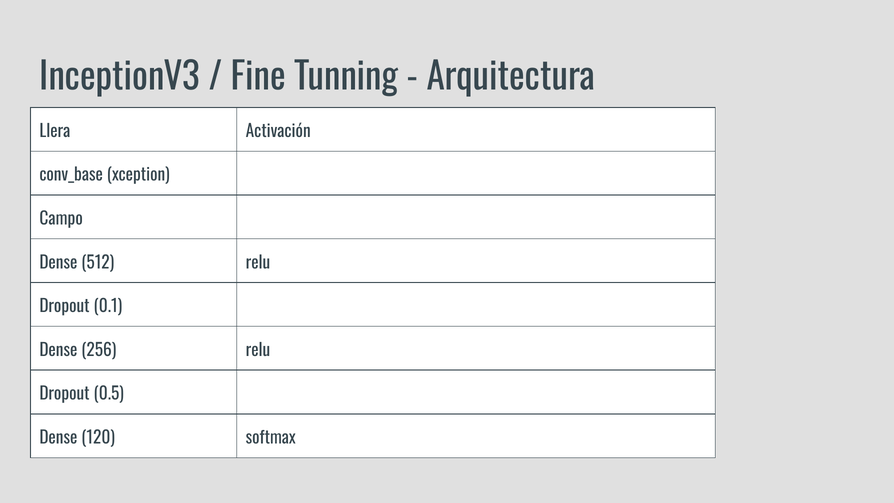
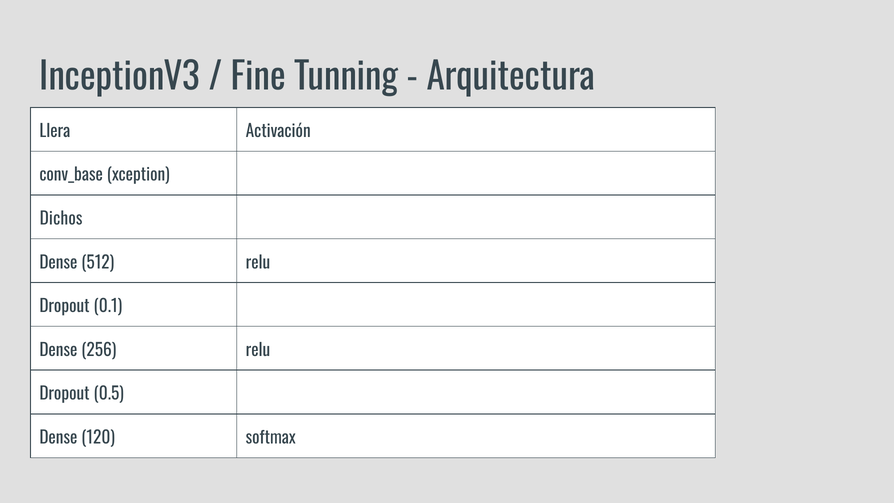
Campo: Campo -> Dichos (61, 219)
